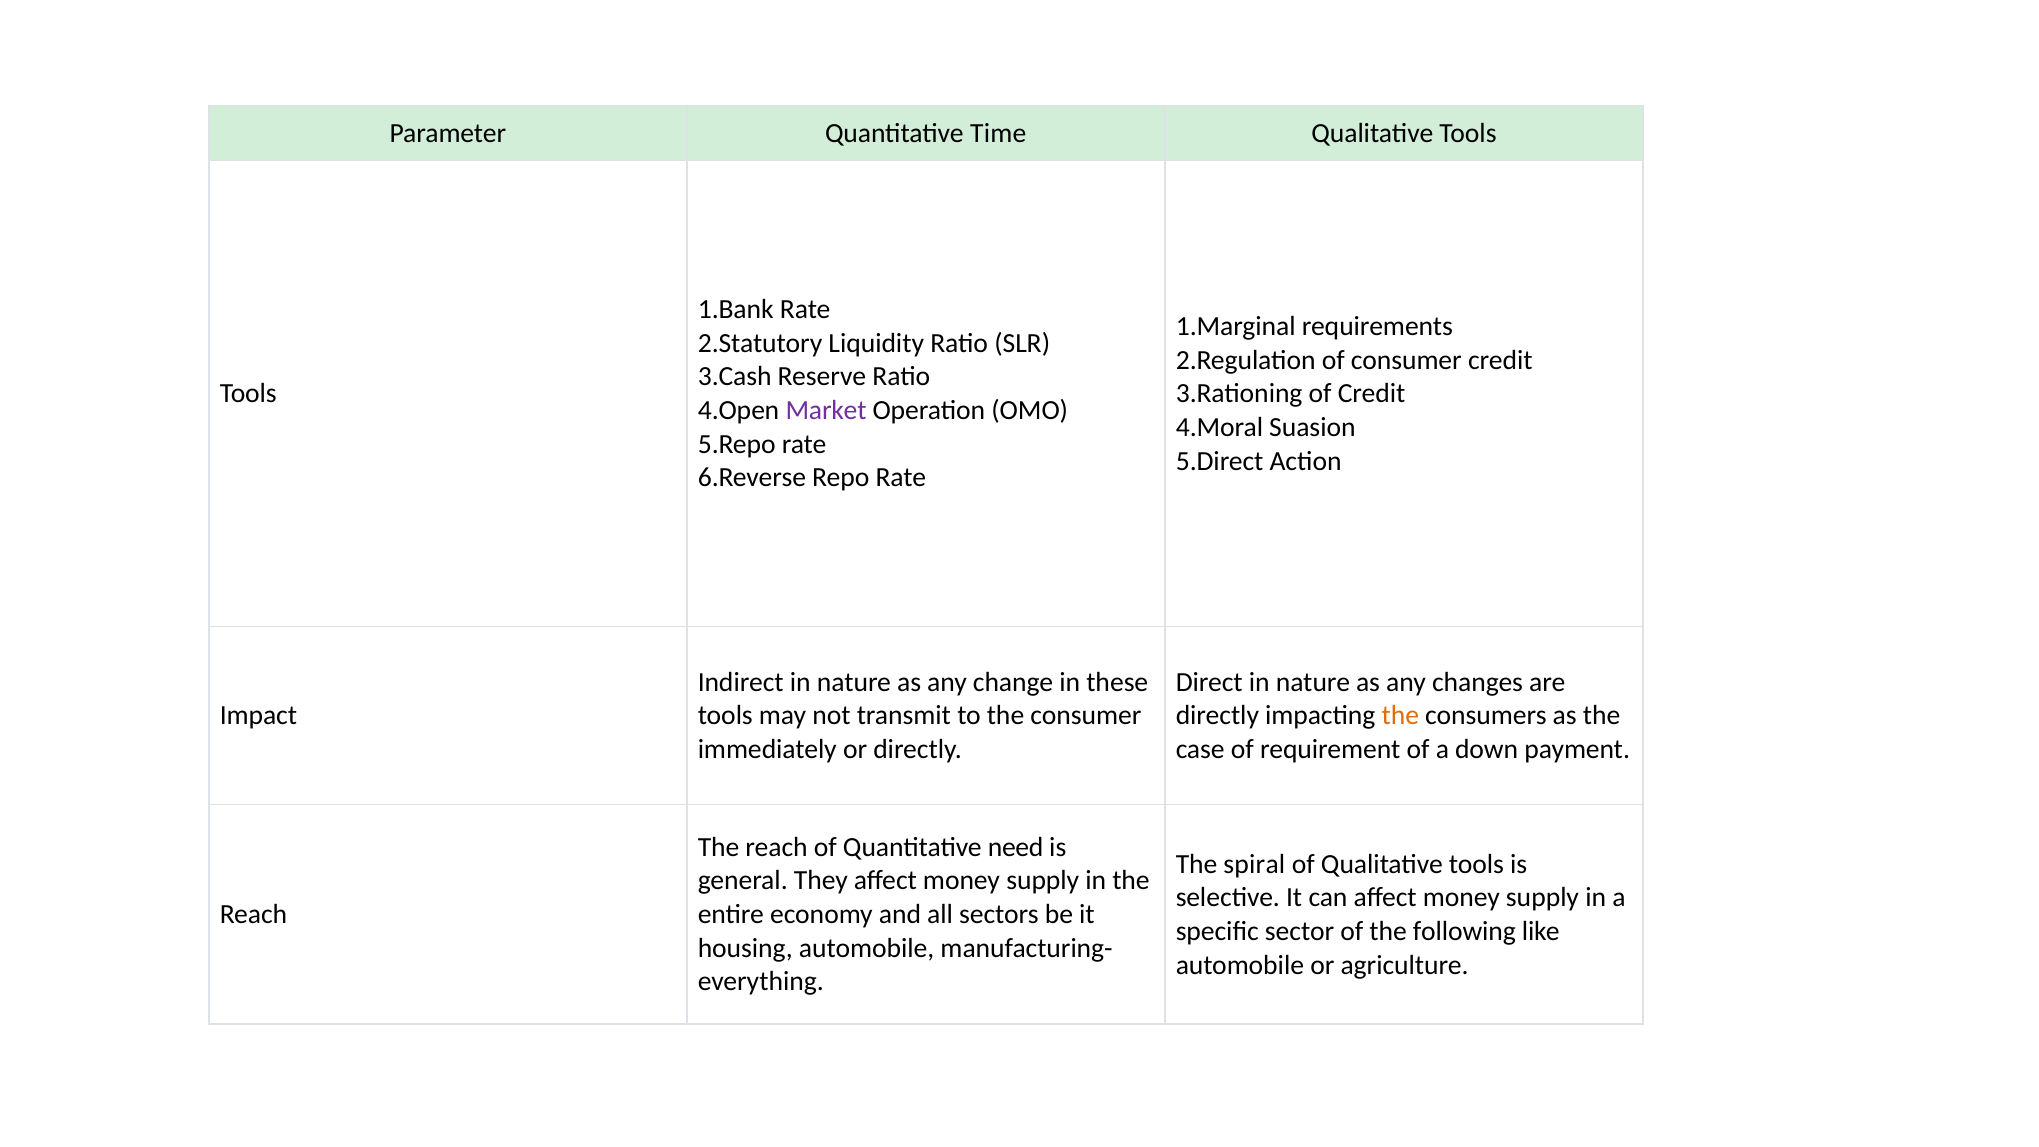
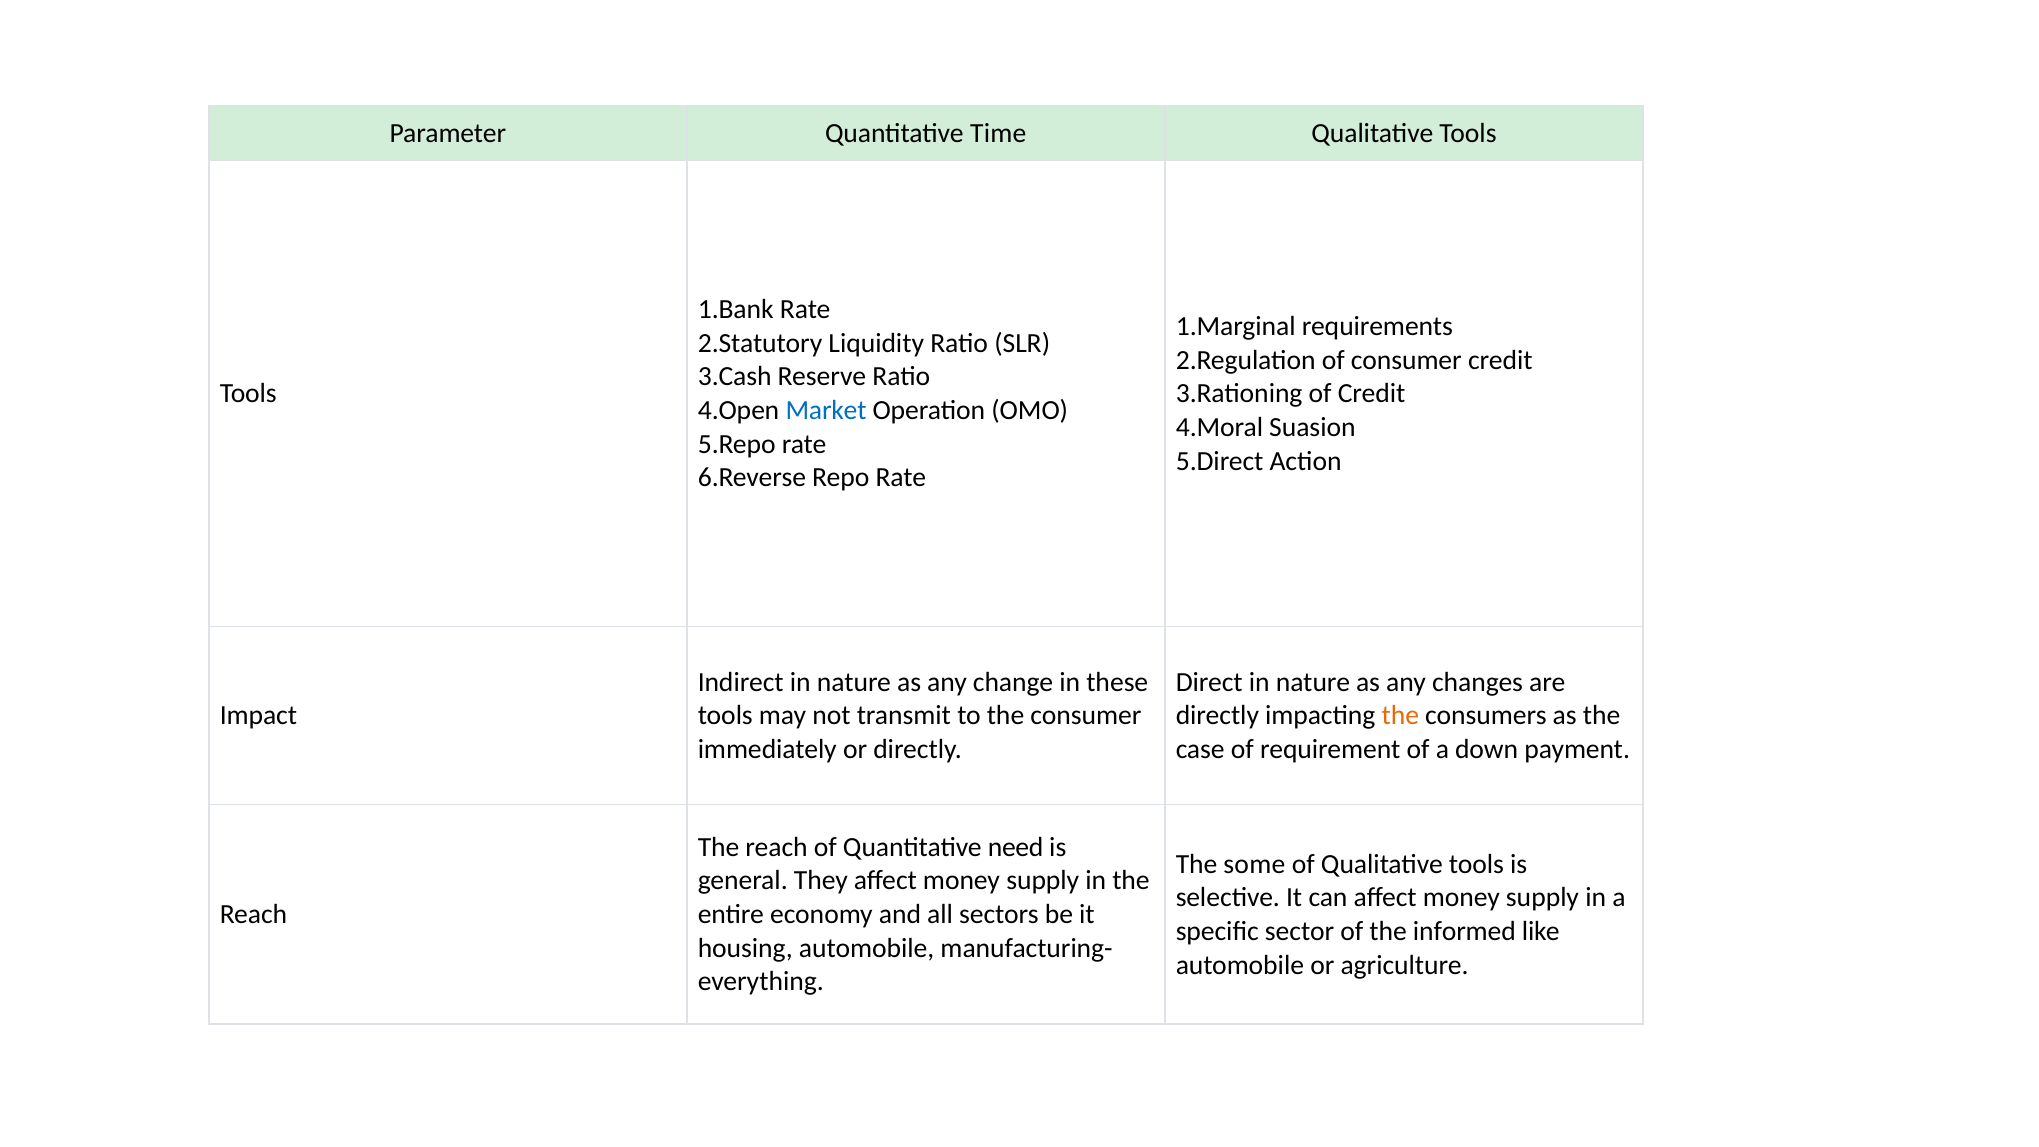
Market colour: purple -> blue (826, 410)
spiral: spiral -> some (1254, 864)
following: following -> informed (1464, 931)
